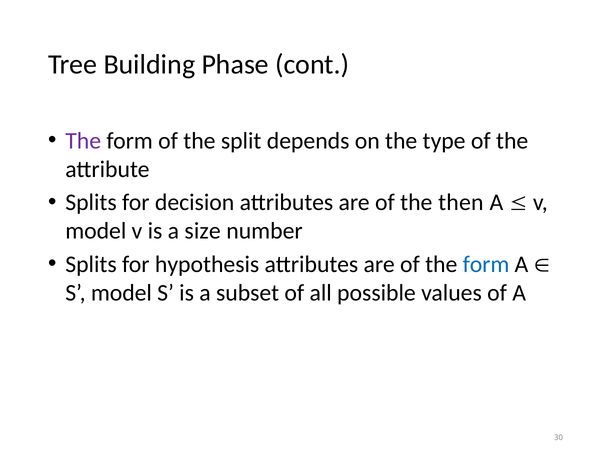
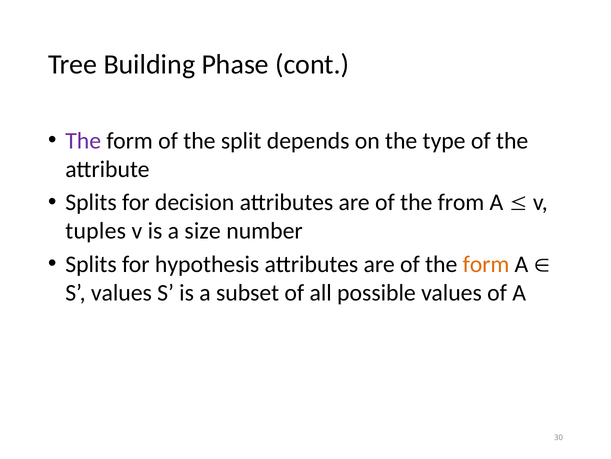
then: then -> from (461, 202)
model: model -> tuples (96, 231)
form colour: blue -> orange (486, 264)
S model: model -> values (121, 292)
